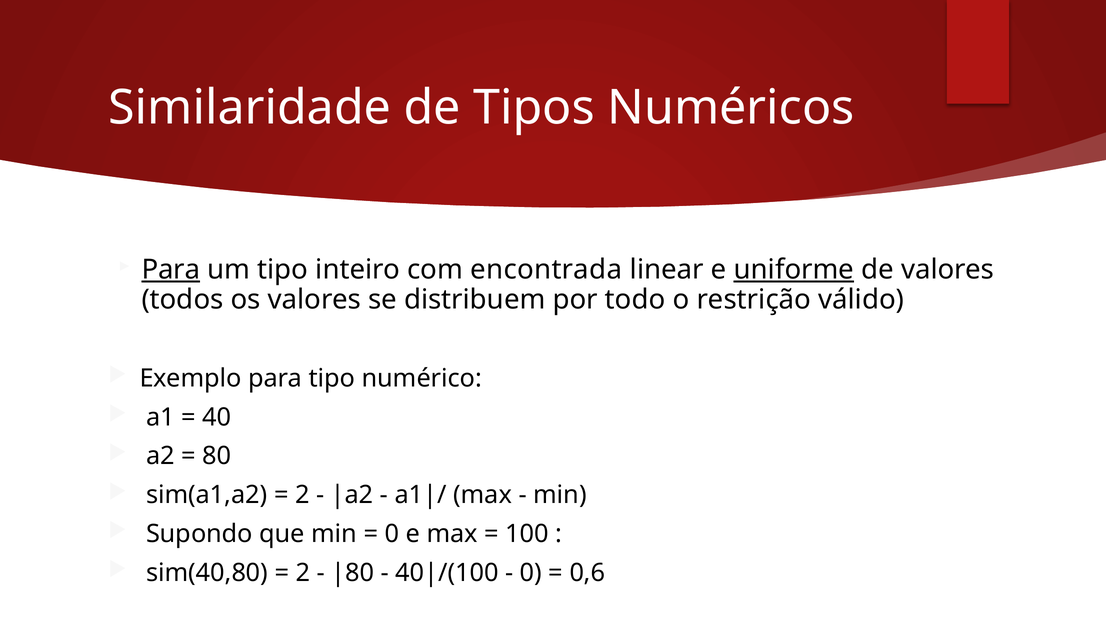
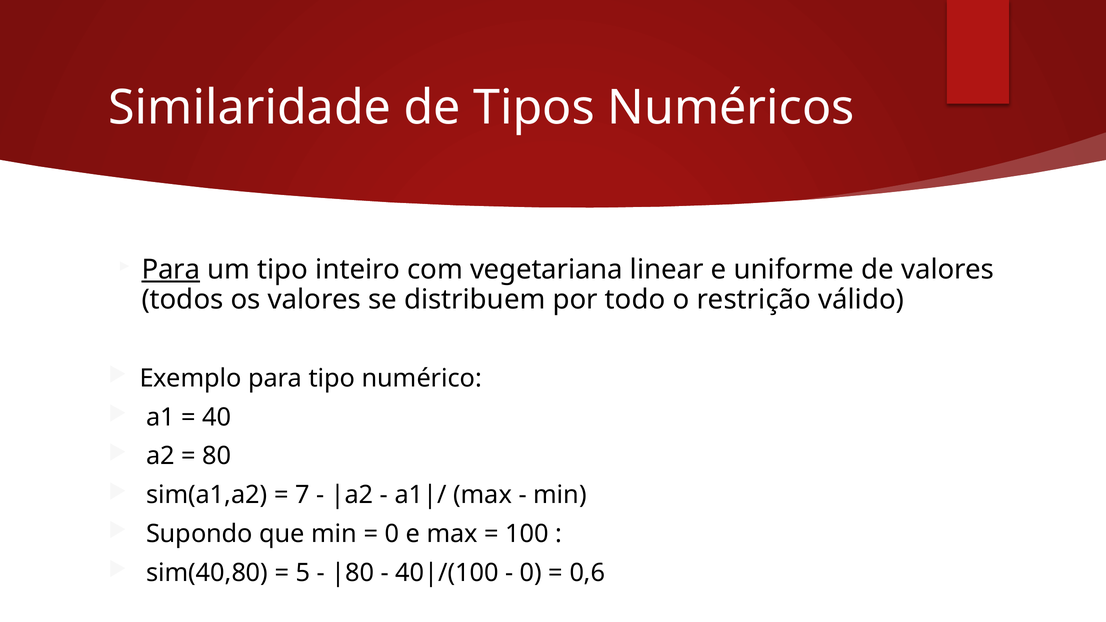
encontrada: encontrada -> vegetariana (546, 270)
uniforme underline: present -> none (794, 270)
2: 2 -> 7 (302, 495)
2: 2 -> 5 (303, 573)
